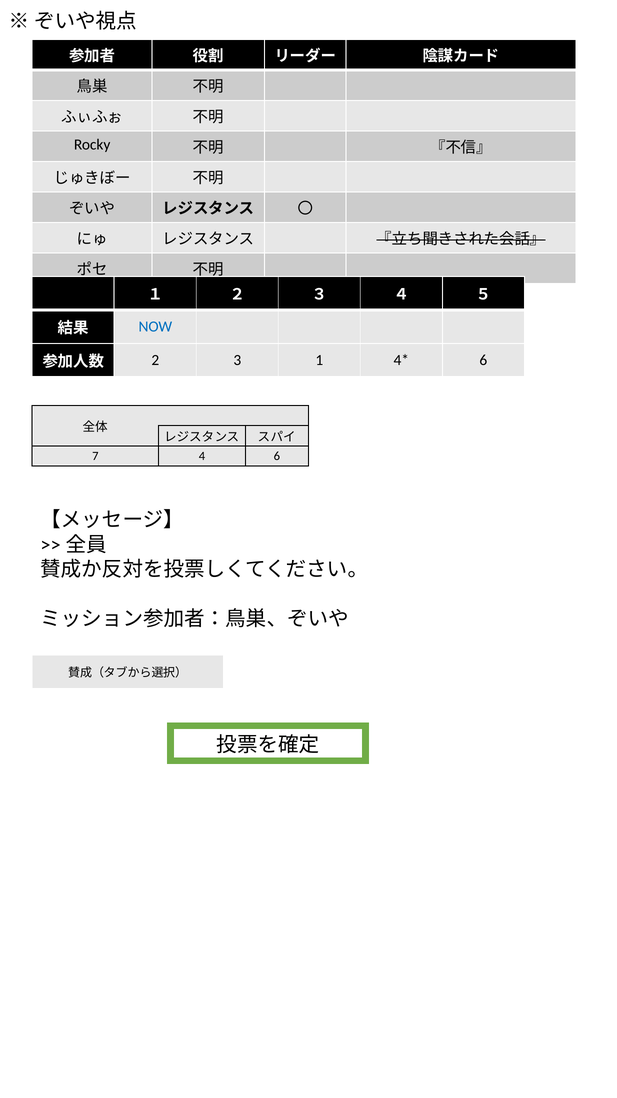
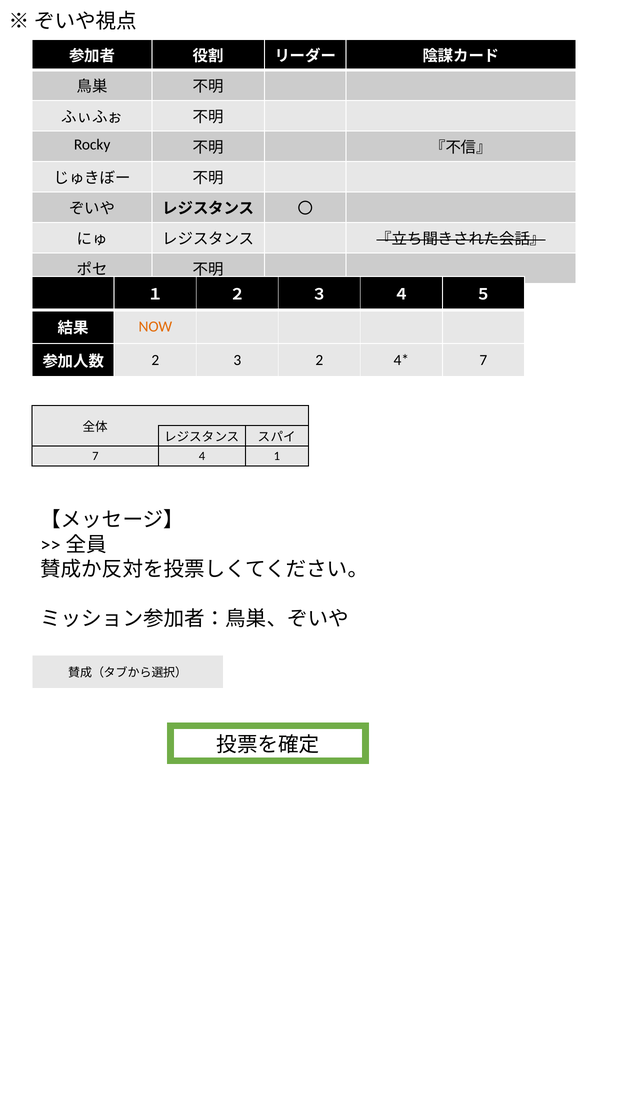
NOW colour: blue -> orange (155, 327)
3 1: 1 -> 2 (319, 360)
6: 6 -> 7 (483, 360)
4 6: 6 -> 1 (277, 456)
